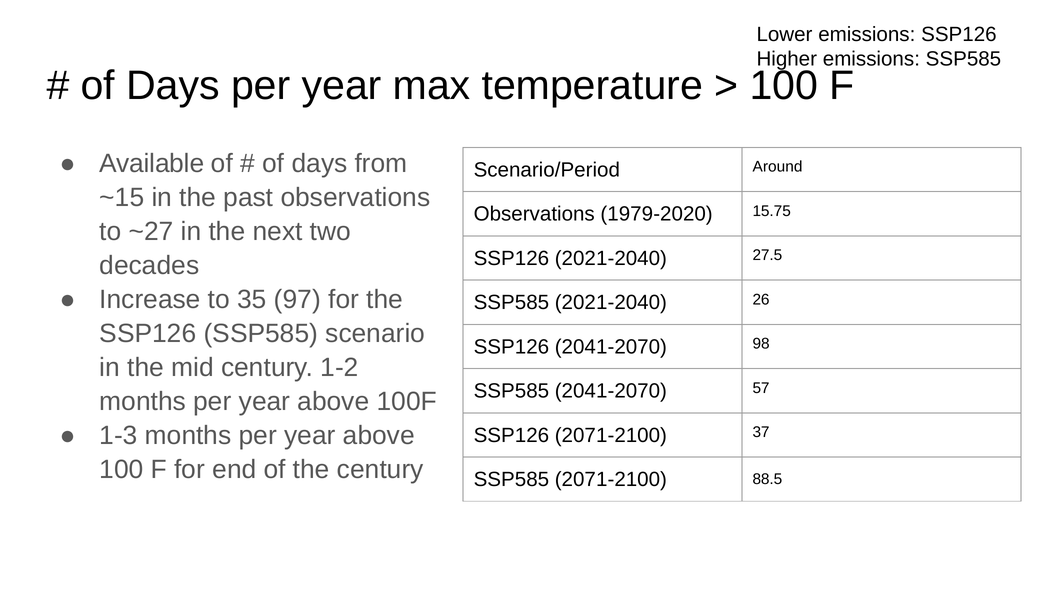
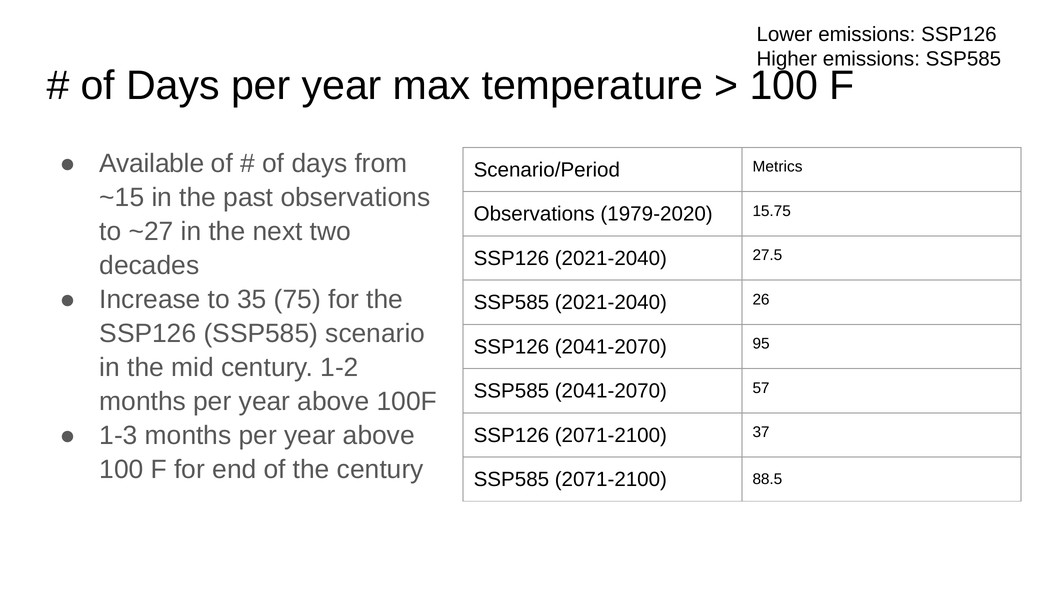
Around: Around -> Metrics (778, 167)
97: 97 -> 75 (297, 299)
98: 98 -> 95 (761, 343)
